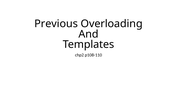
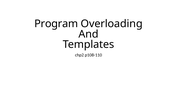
Previous: Previous -> Program (56, 24)
